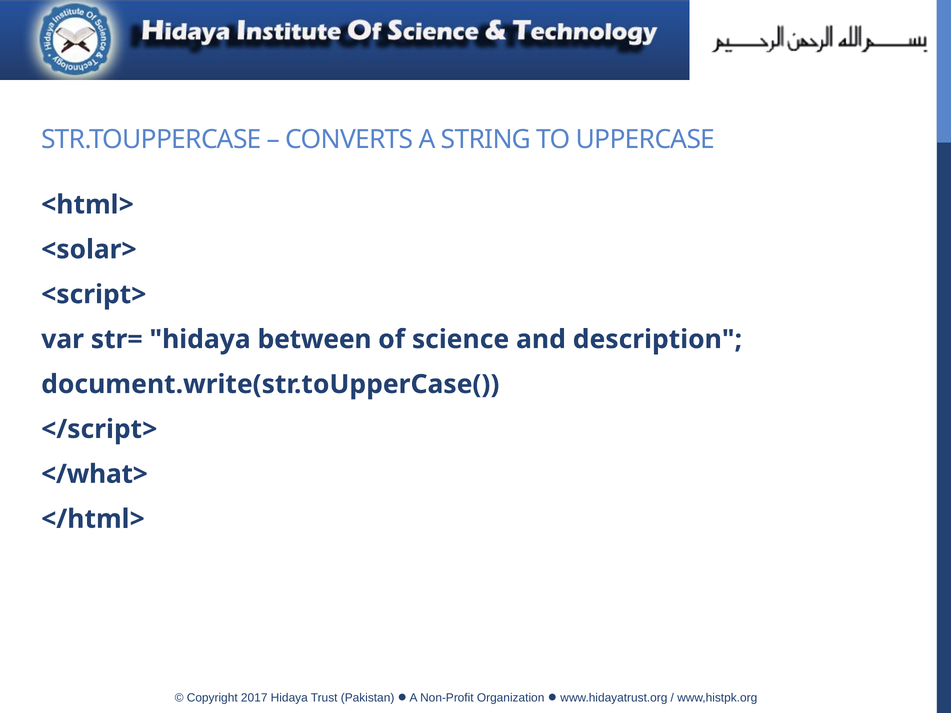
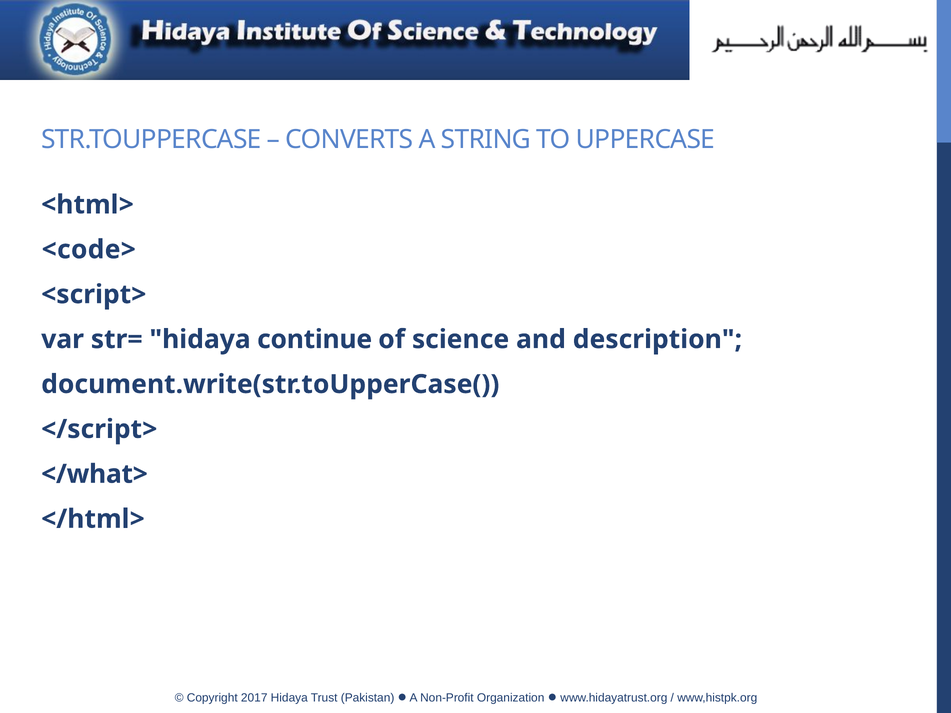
<solar>: <solar> -> <code> (89, 250)
between: between -> continue (315, 340)
